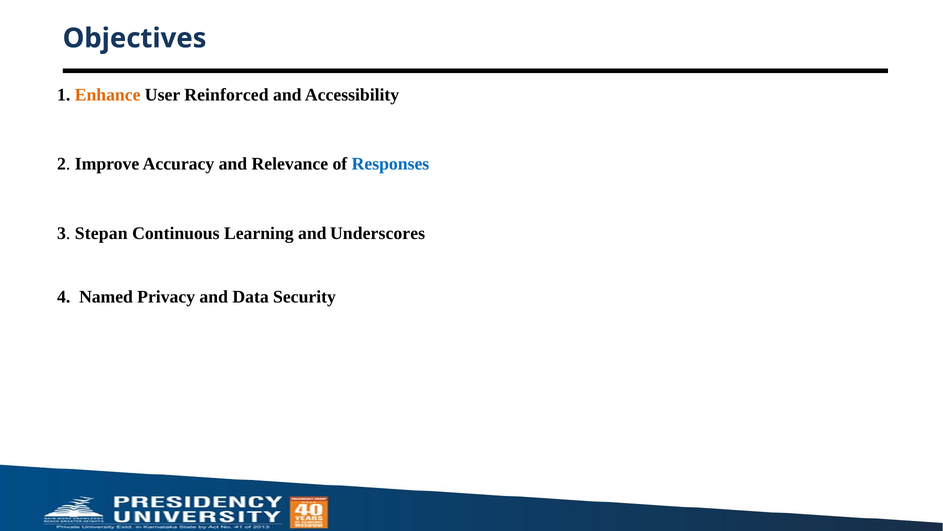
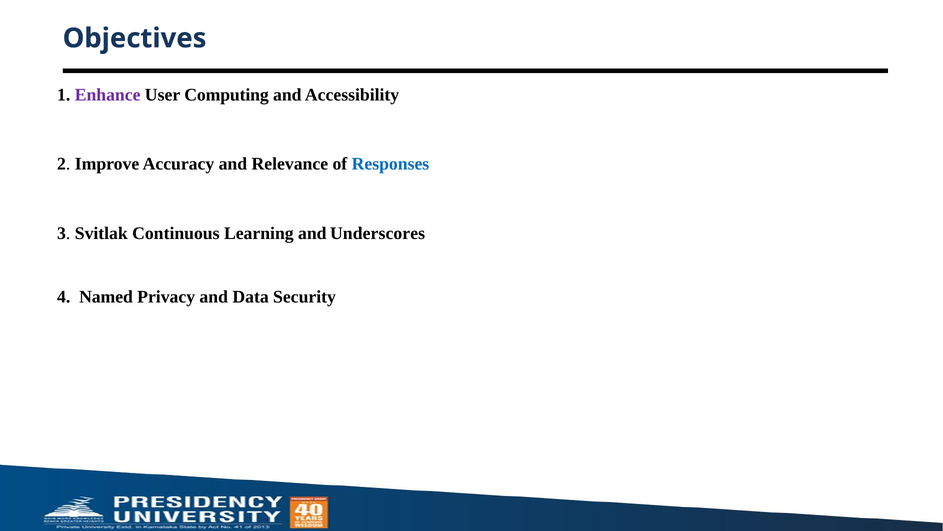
Enhance colour: orange -> purple (108, 95)
Reinforced: Reinforced -> Computing (227, 95)
Stepan: Stepan -> Svitlak (101, 233)
